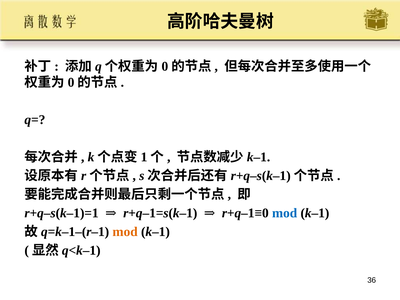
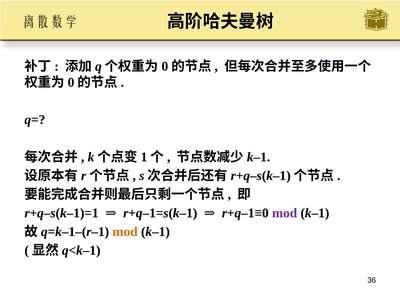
mod colour: blue -> purple (285, 213)
